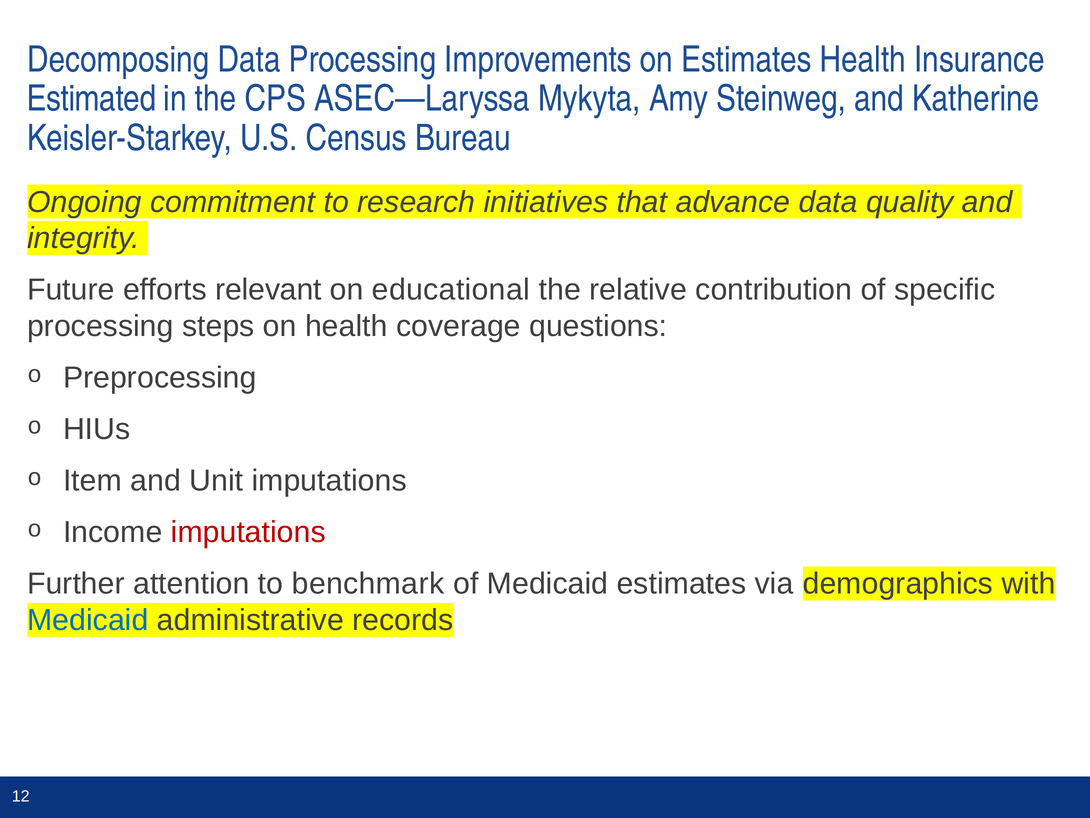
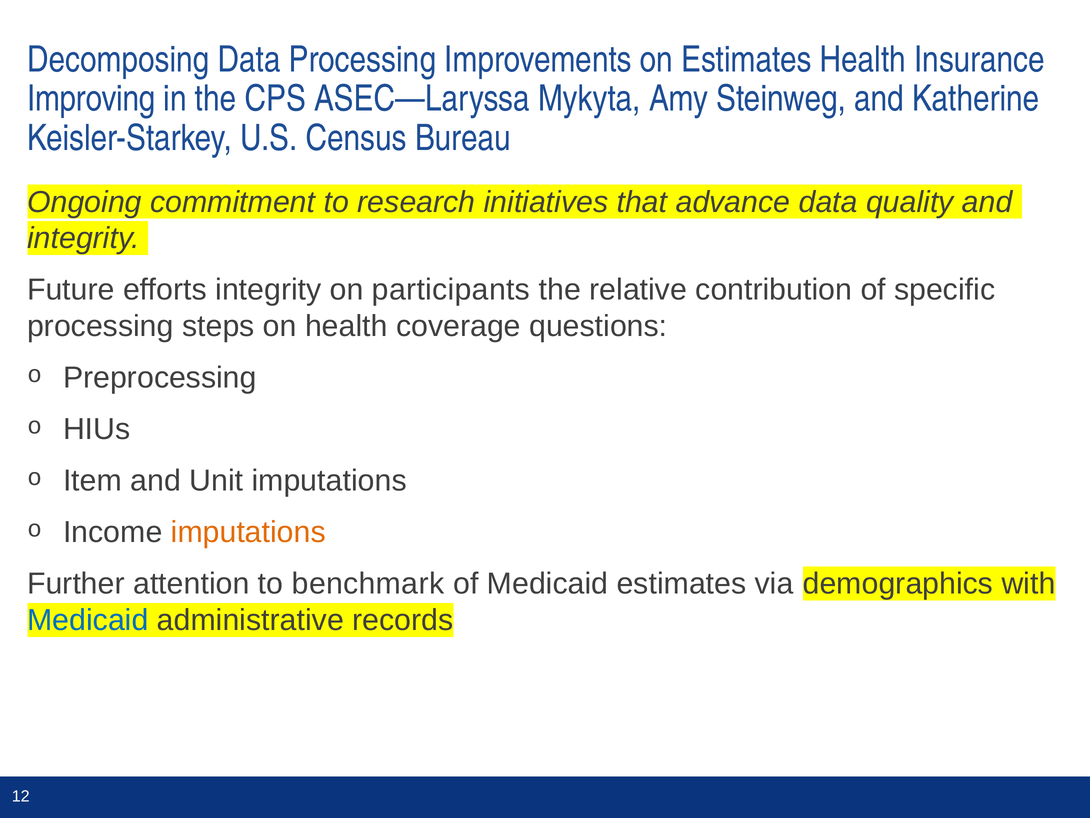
Estimated: Estimated -> Improving (91, 99)
efforts relevant: relevant -> integrity (268, 290)
educational: educational -> participants (451, 290)
imputations colour: red -> orange (248, 532)
